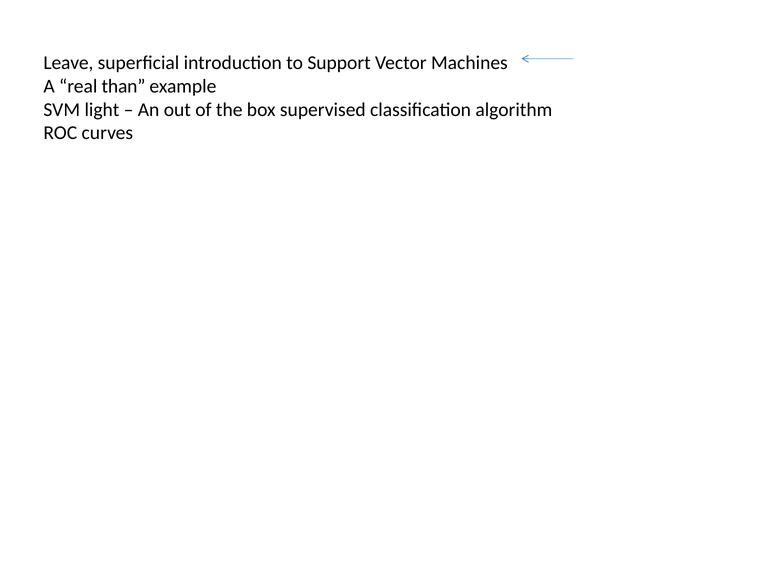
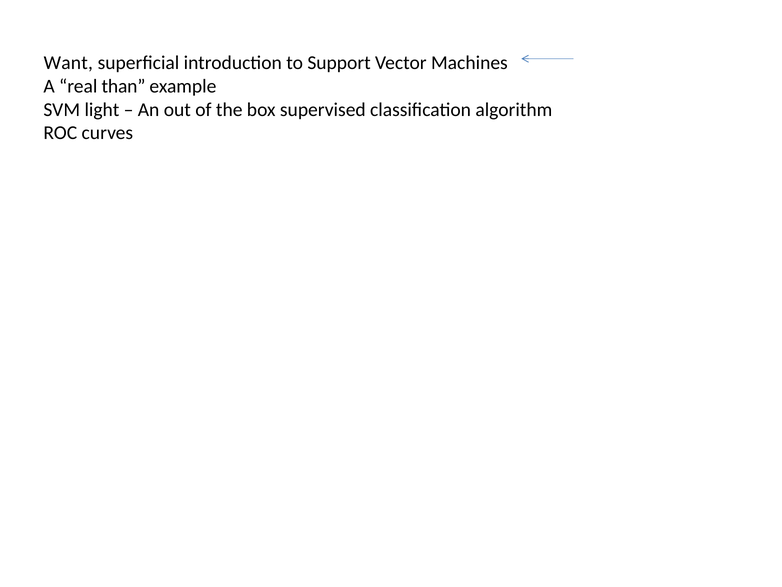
Leave: Leave -> Want (68, 63)
